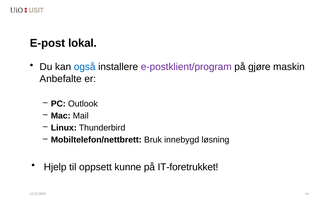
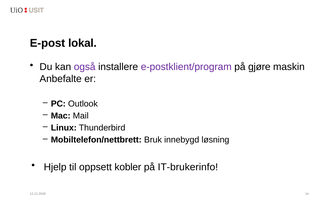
også colour: blue -> purple (85, 67)
kunne: kunne -> kobler (128, 167)
IT-foretrukket: IT-foretrukket -> IT-brukerinfo (188, 167)
